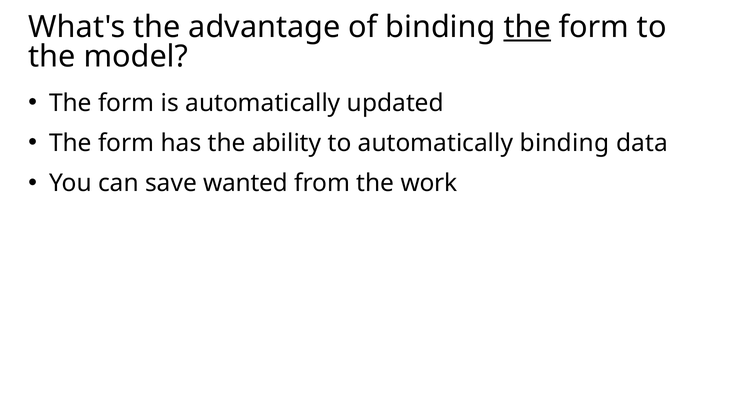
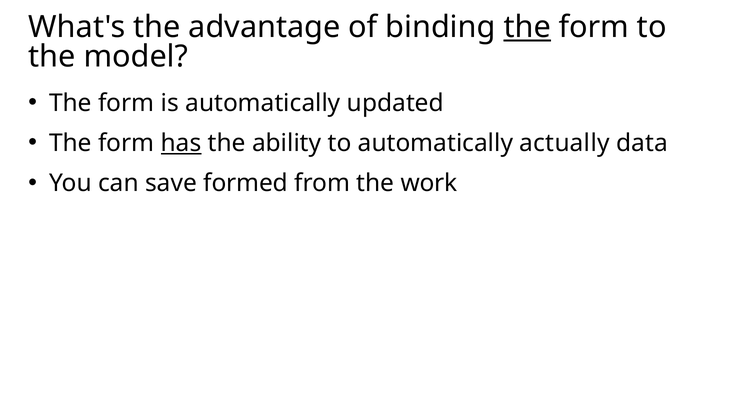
has underline: none -> present (181, 143)
automatically binding: binding -> actually (565, 143)
wanted: wanted -> formed (246, 183)
